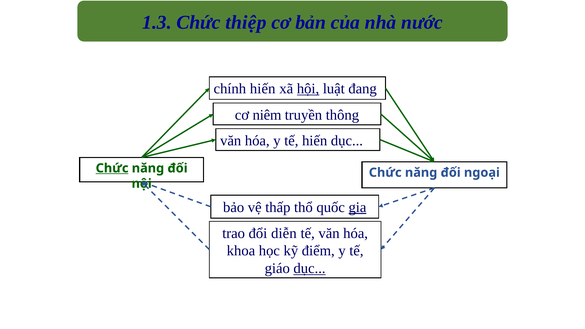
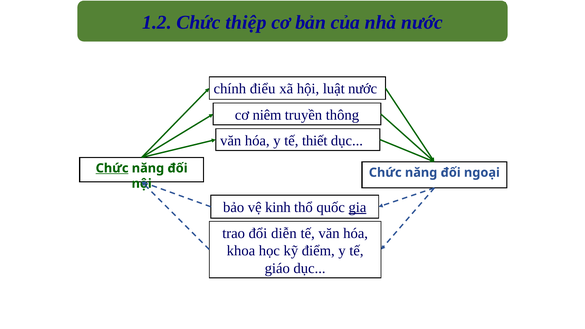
1.3: 1.3 -> 1.2 (157, 22)
chính hiến: hiến -> điểu (263, 89)
hội underline: present -> none (308, 89)
luật đang: đang -> nước (363, 89)
tế hiến: hiến -> thiết (315, 141)
thấp: thấp -> kinh (278, 207)
dục underline: present -> none (310, 268)
